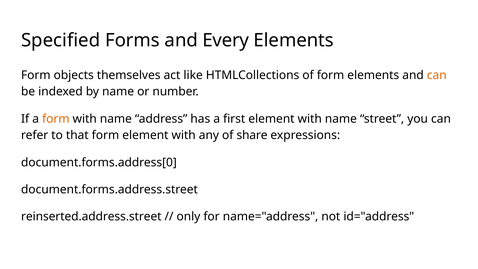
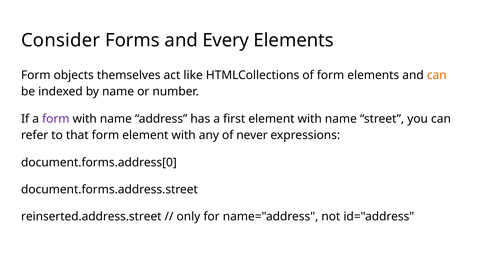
Specified: Specified -> Consider (61, 40)
form colour: orange -> purple (56, 119)
share: share -> never (252, 135)
